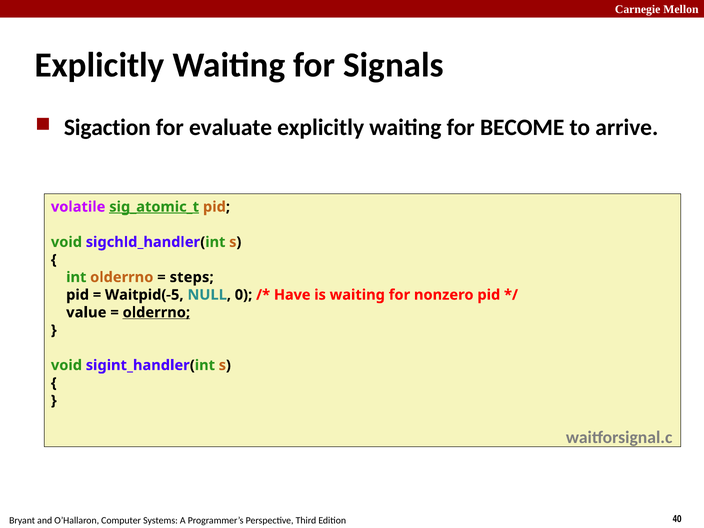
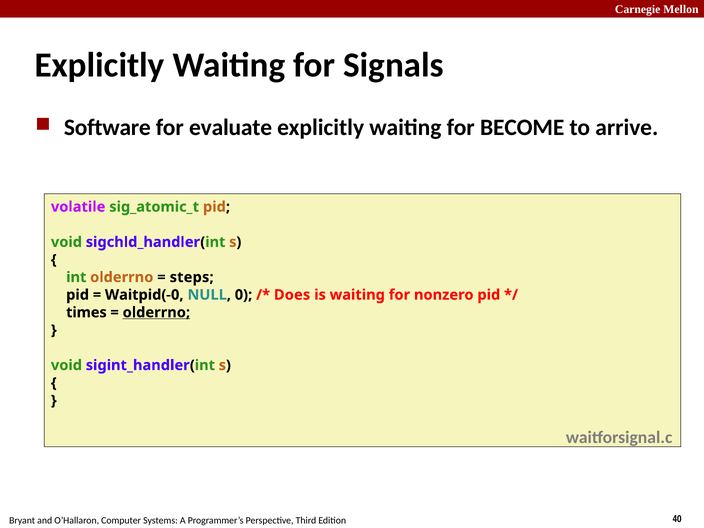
Sigaction: Sigaction -> Software (107, 128)
sig_atomic_t underline: present -> none (154, 207)
Waitpid(-5: Waitpid(-5 -> Waitpid(-0 (144, 295)
Have: Have -> Does (292, 295)
value: value -> times (86, 312)
